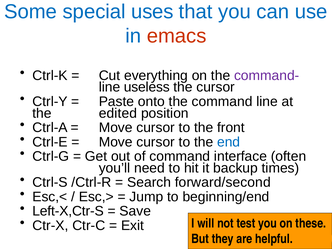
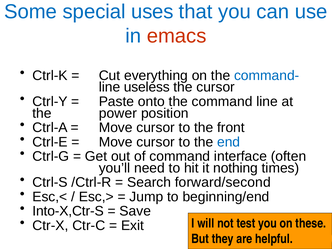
command- colour: purple -> blue (267, 76)
edited: edited -> power (118, 113)
backup: backup -> nothing (236, 168)
Left-X,Ctr-S: Left-X,Ctr-S -> Into-X,Ctr-S (68, 211)
